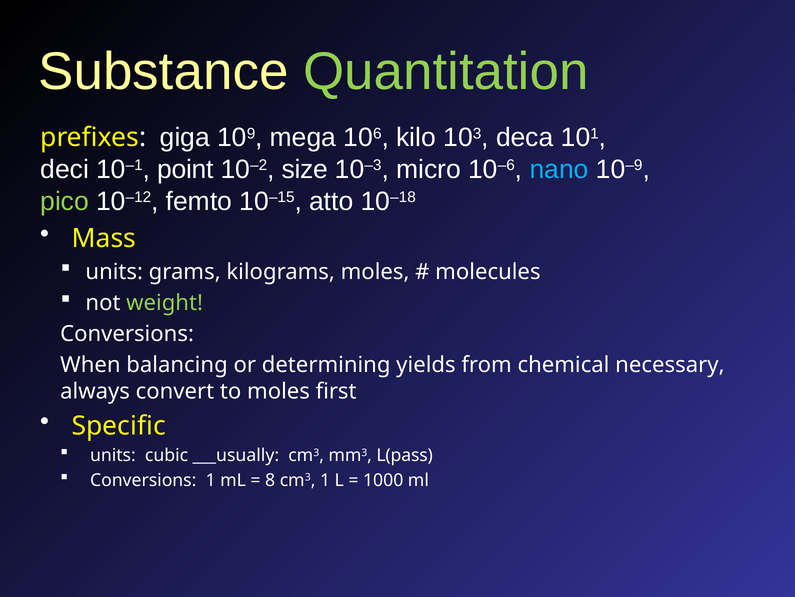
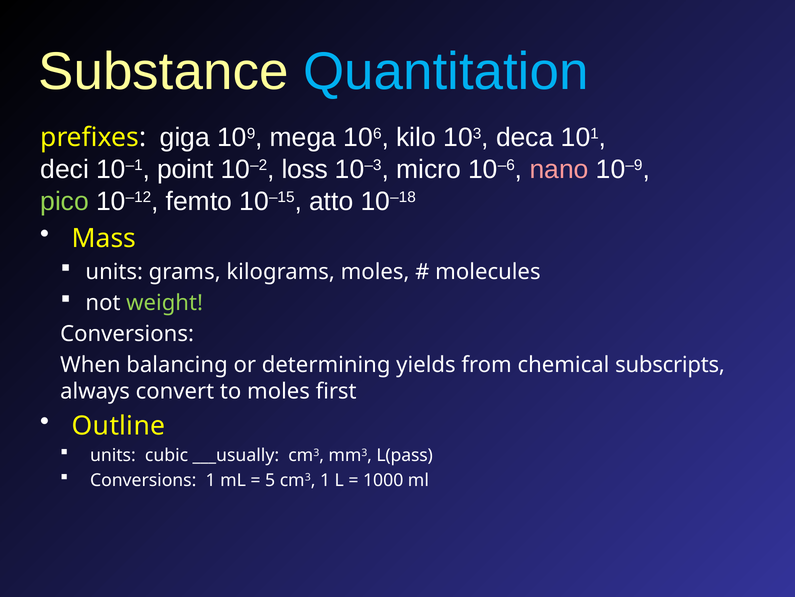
Quantitation colour: light green -> light blue (446, 71)
size: size -> loss (305, 169)
nano colour: light blue -> pink (559, 169)
necessary: necessary -> subscripts (670, 364)
Specific: Specific -> Outline (119, 426)
8: 8 -> 5 (270, 480)
